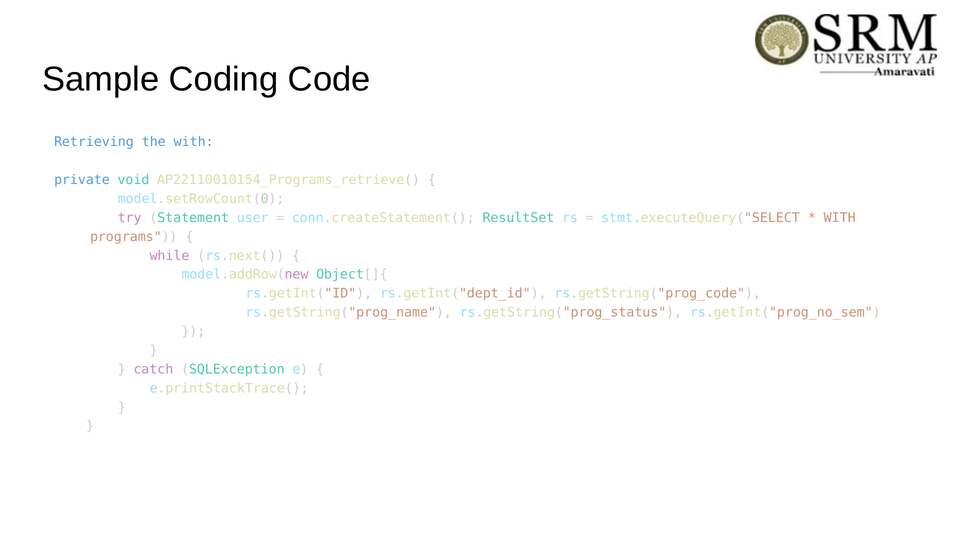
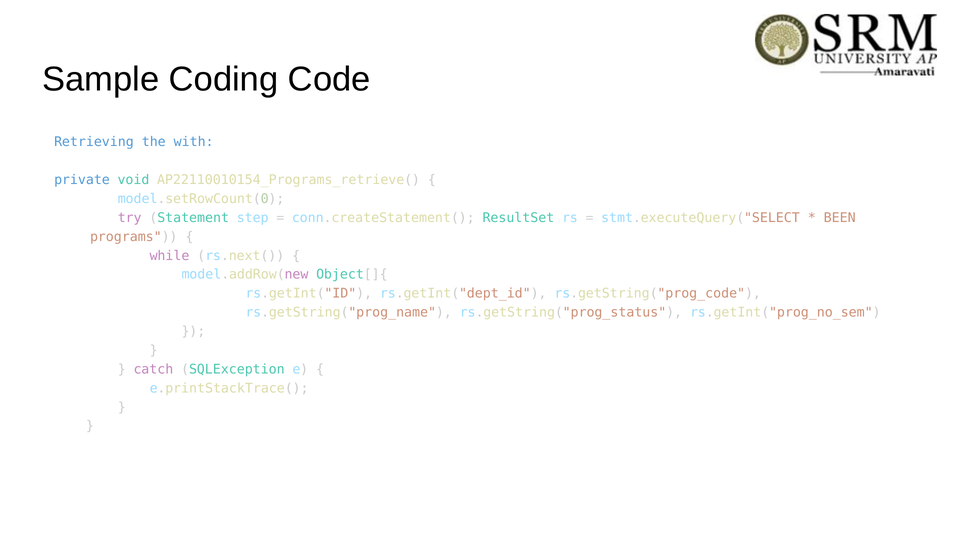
user: user -> step (253, 218)
WITH: WITH -> BEEN (840, 218)
